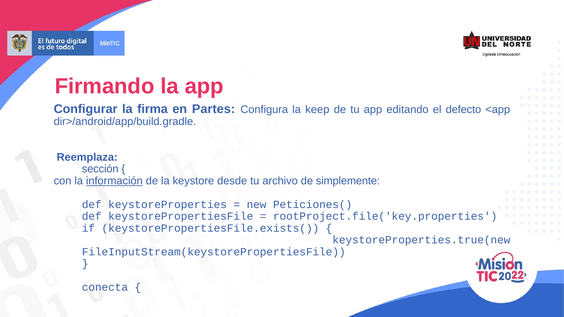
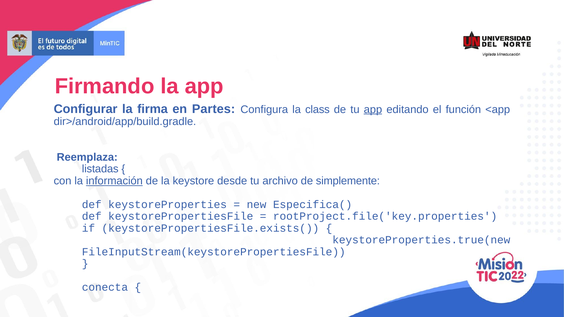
keep: keep -> class (317, 110)
app underline: none -> present (373, 110)
defecto: defecto -> función (463, 110)
sección: sección -> listadas (100, 169)
Peticiones(: Peticiones( -> Especifica( (313, 205)
